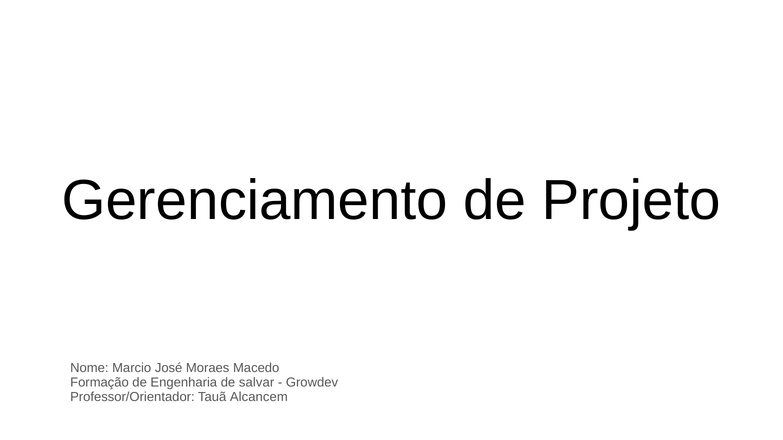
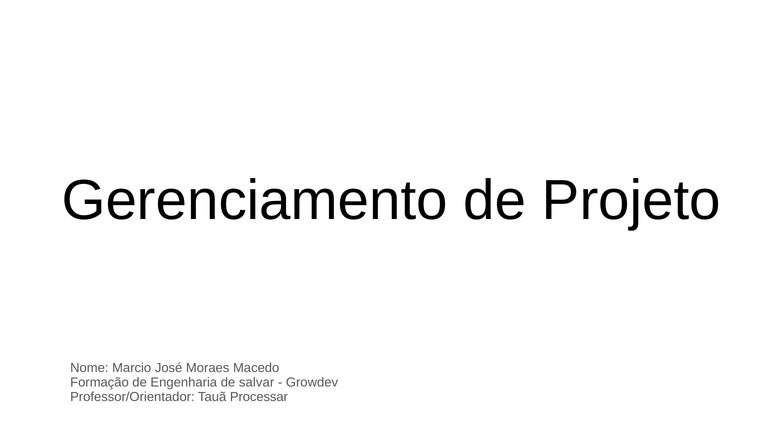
Alcancem: Alcancem -> Processar (259, 397)
